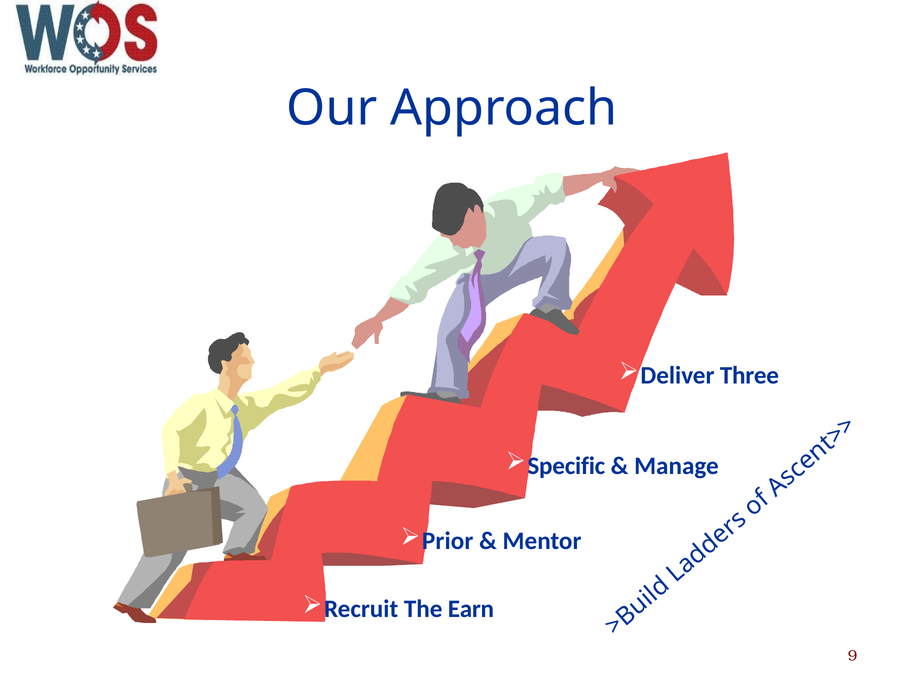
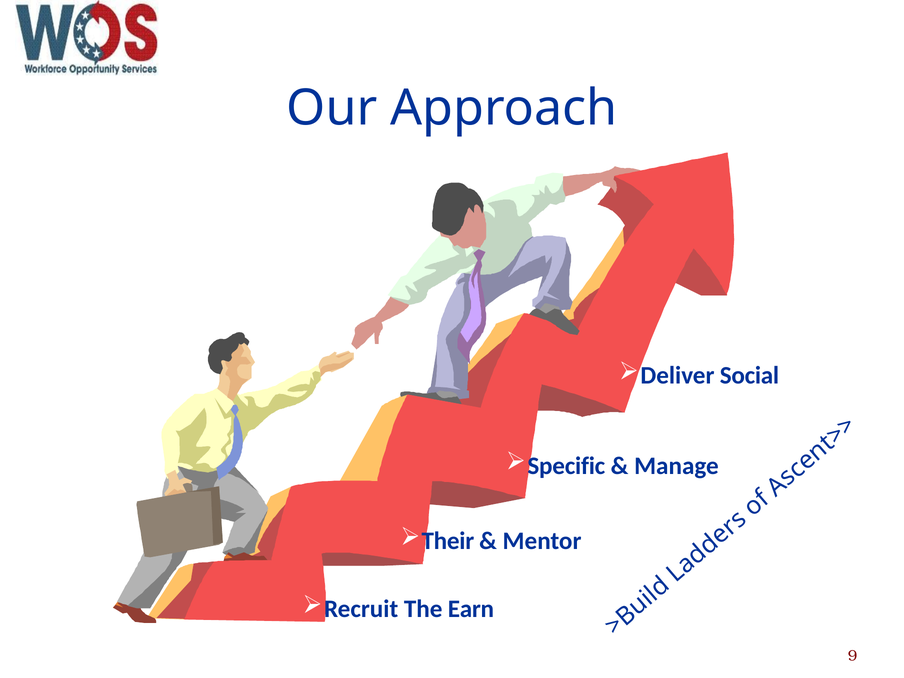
Three: Three -> Social (749, 375)
Prior: Prior -> Their (448, 541)
